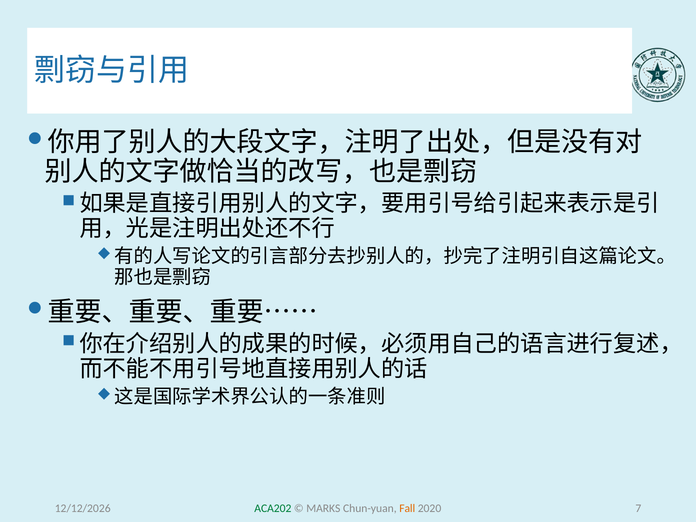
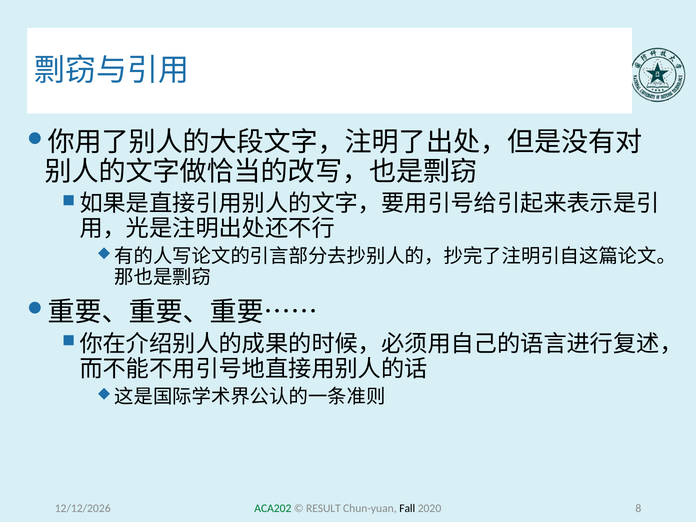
MARKS: MARKS -> RESULT (323, 508)
Fall colour: orange -> black (407, 508)
7: 7 -> 8 (638, 508)
